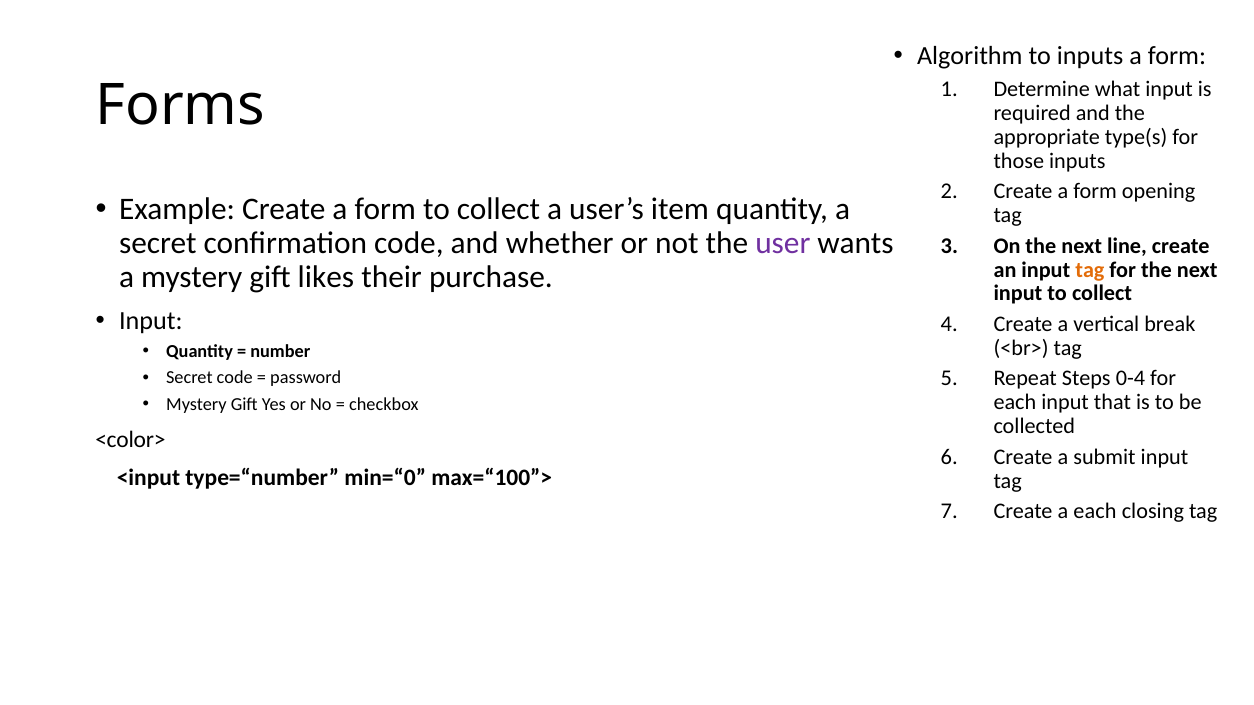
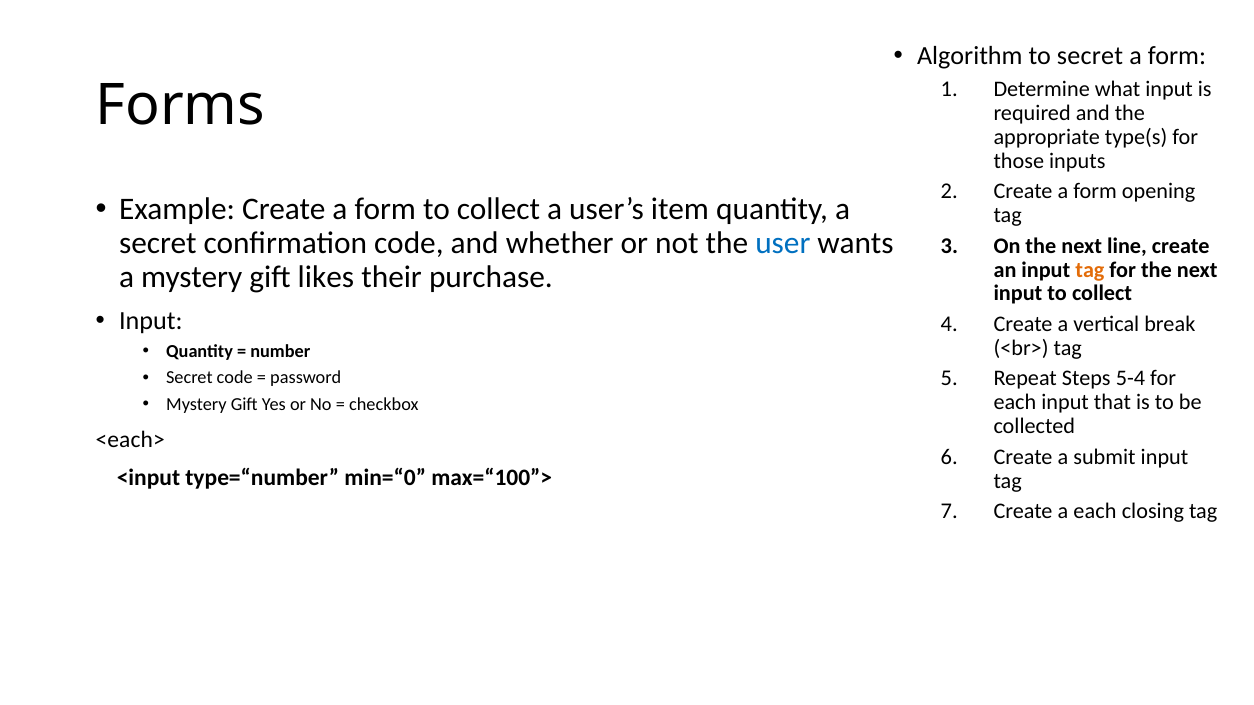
to inputs: inputs -> secret (1090, 56)
user colour: purple -> blue (783, 243)
0-4: 0-4 -> 5-4 (1130, 379)
<color>: <color> -> <each> (130, 440)
